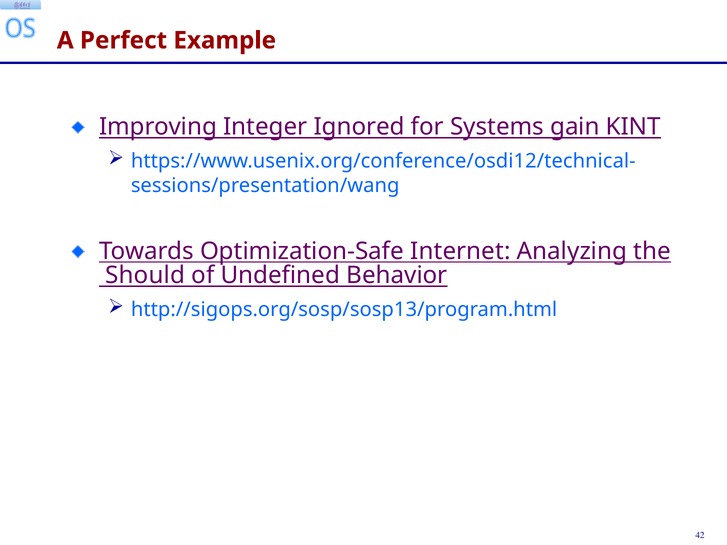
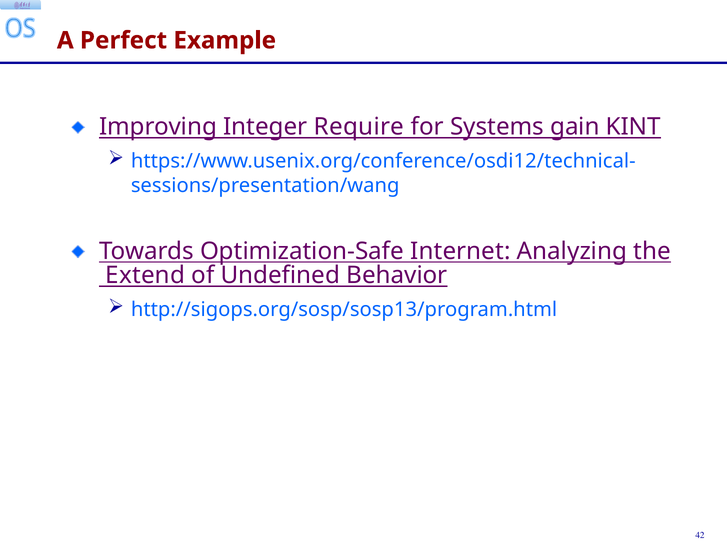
Ignored: Ignored -> Require (359, 127)
Should: Should -> Extend (145, 275)
